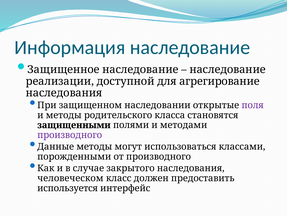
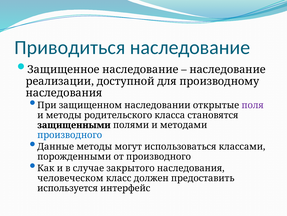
Информация: Информация -> Приводиться (70, 47)
агрегирование: агрегирование -> производному (219, 81)
производного colour: purple -> blue (70, 135)
